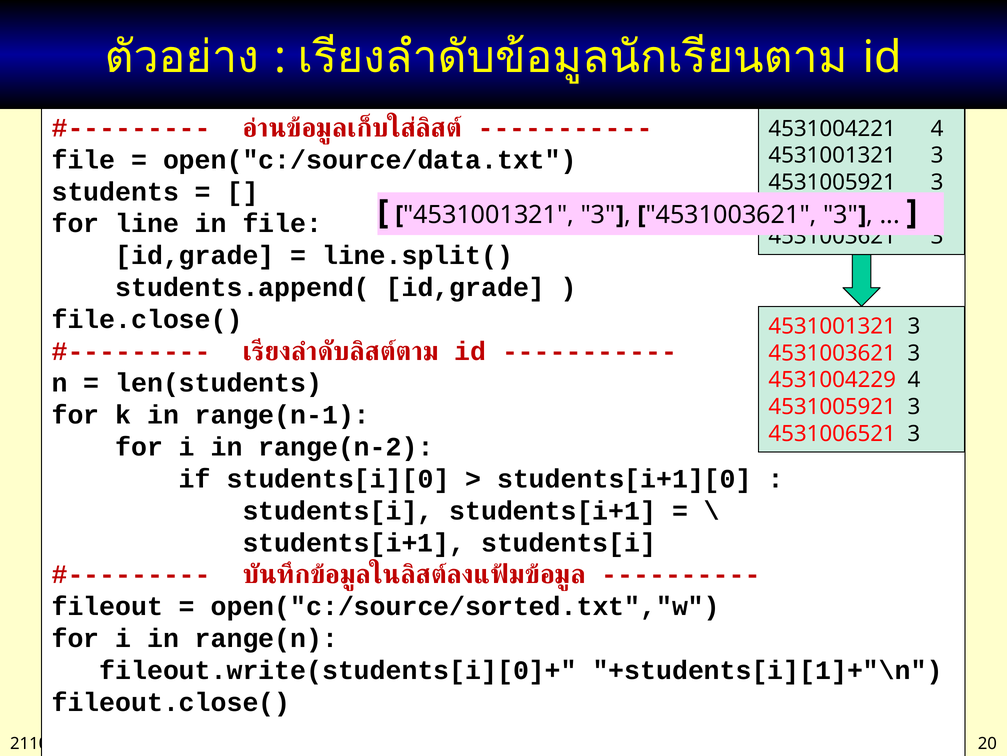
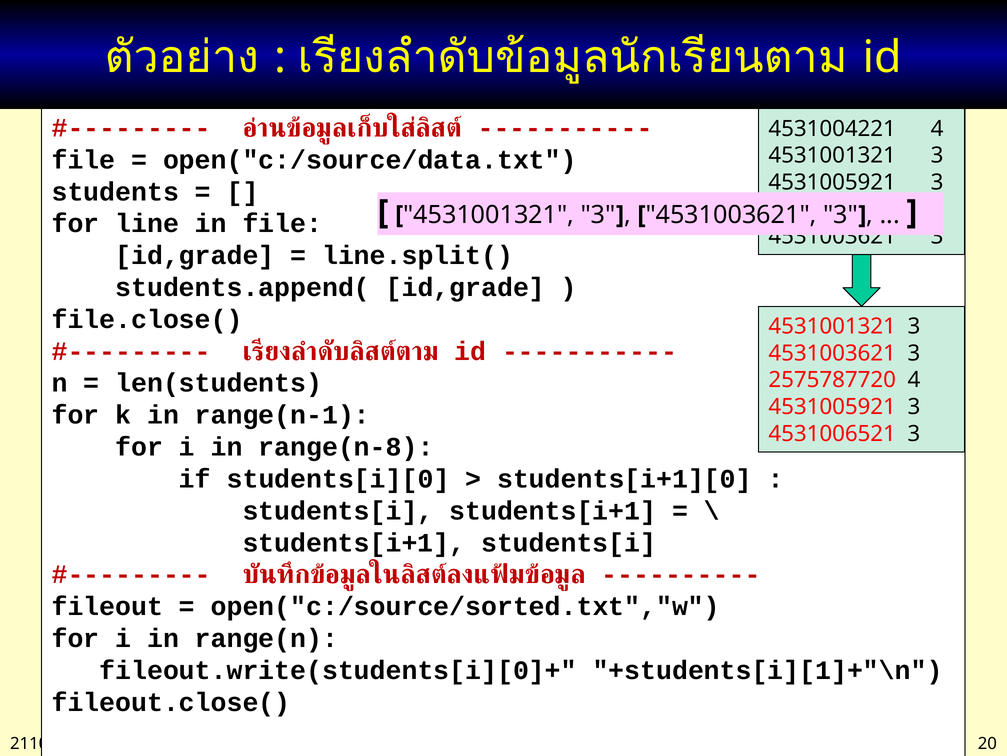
4531004229: 4531004229 -> 2575787720 (832, 380)
range(n-2: range(n-2 -> range(n-8 (346, 447)
